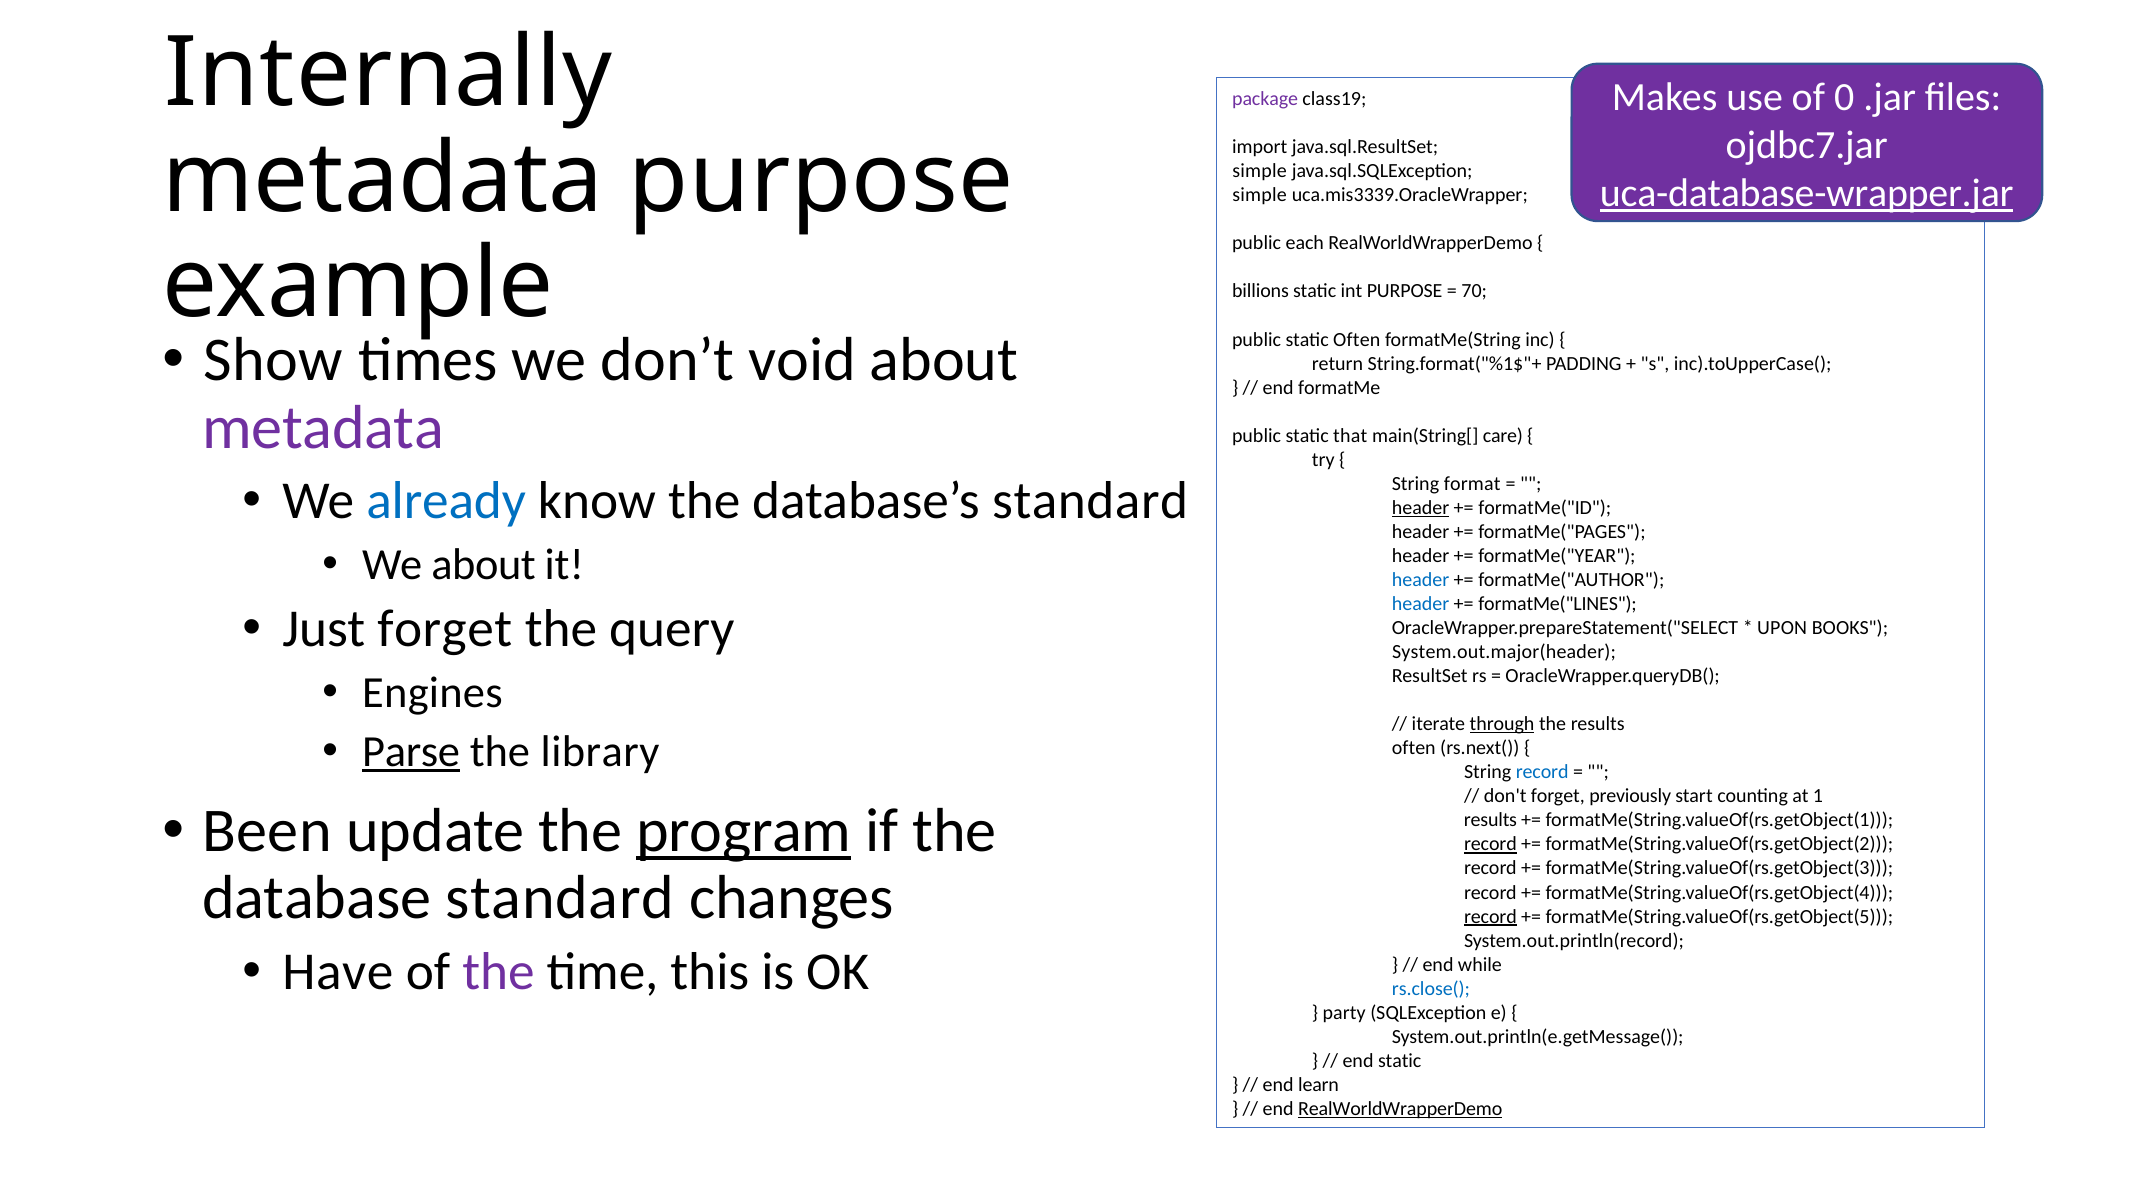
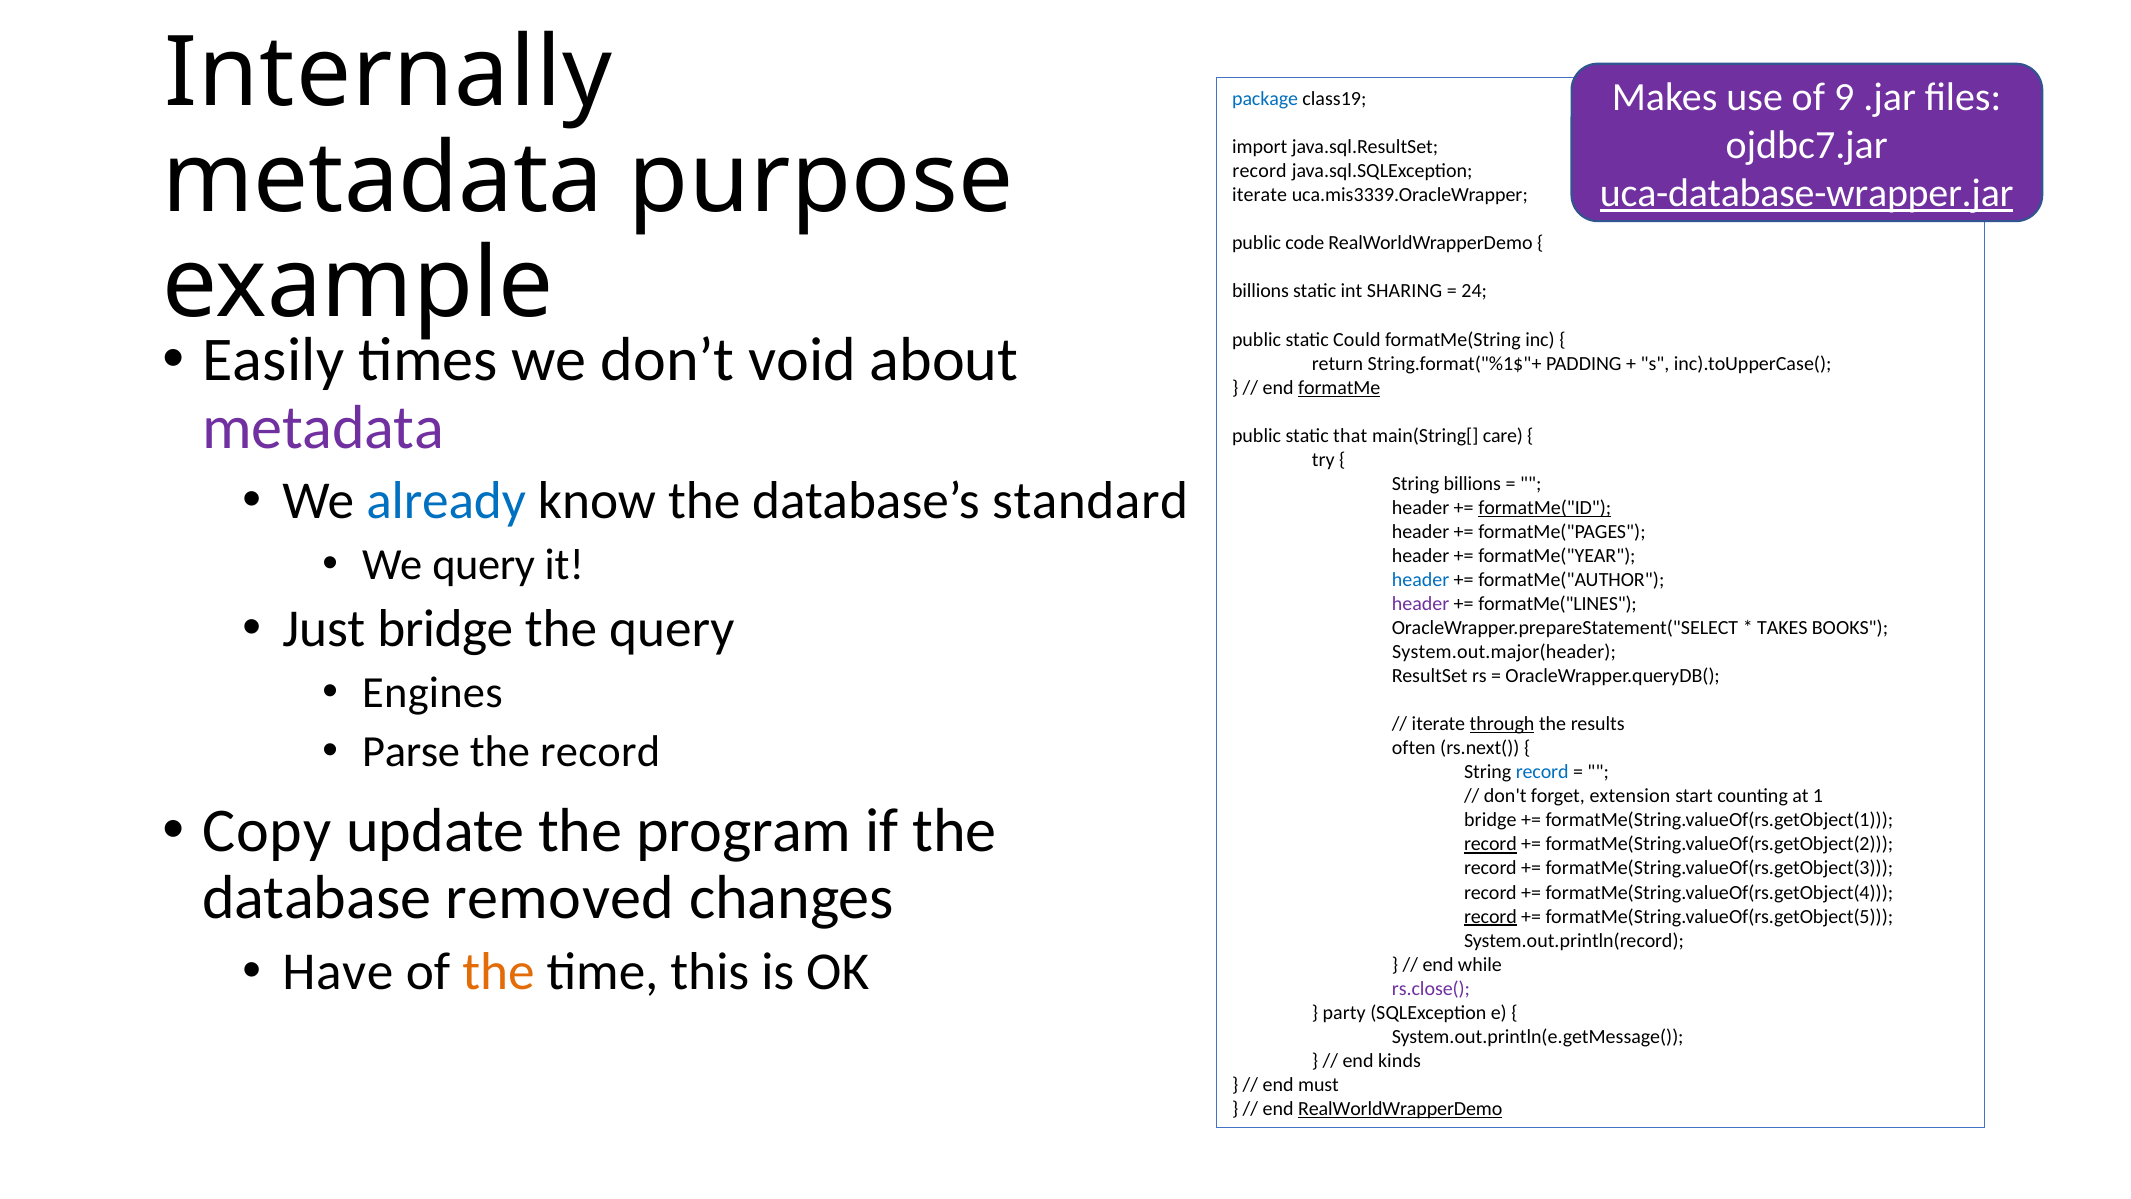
0: 0 -> 9 (1844, 97)
package colour: purple -> blue (1265, 99)
simple: simple -> record (1260, 171)
simple: simple -> iterate (1260, 195)
each: each -> code (1305, 243)
int PURPOSE: PURPOSE -> SHARING (1404, 291)
70: 70 -> 24 (1474, 291)
Show: Show -> Easily (273, 360)
static Often: Often -> Could (1357, 339)
formatMe underline: none -> present (1339, 387)
String format: format -> billions (1472, 484)
header underline: present -> none (1421, 508)
formatMe("ID underline: none -> present (1545, 508)
We about: about -> query (484, 565)
header colour: blue -> purple (1421, 604)
Just forget: forget -> bridge (445, 629)
UPON: UPON -> TAKES (1782, 628)
Parse underline: present -> none (411, 751)
the library: library -> record (600, 751)
previously: previously -> extension (1630, 796)
Been: Been -> Copy (267, 831)
program underline: present -> none (744, 831)
results: results -> bridge (1490, 820)
database standard: standard -> removed (560, 898)
the colour: purple -> orange (498, 972)
rs.close( colour: blue -> purple (1431, 988)
end static: static -> kinds (1400, 1060)
learn: learn -> must (1318, 1084)
